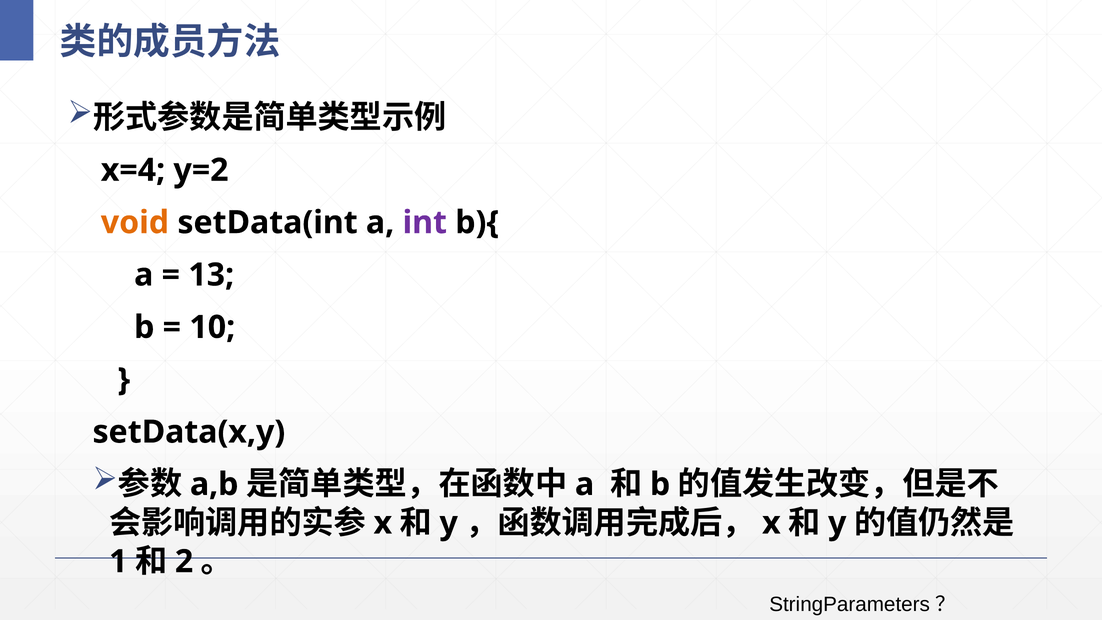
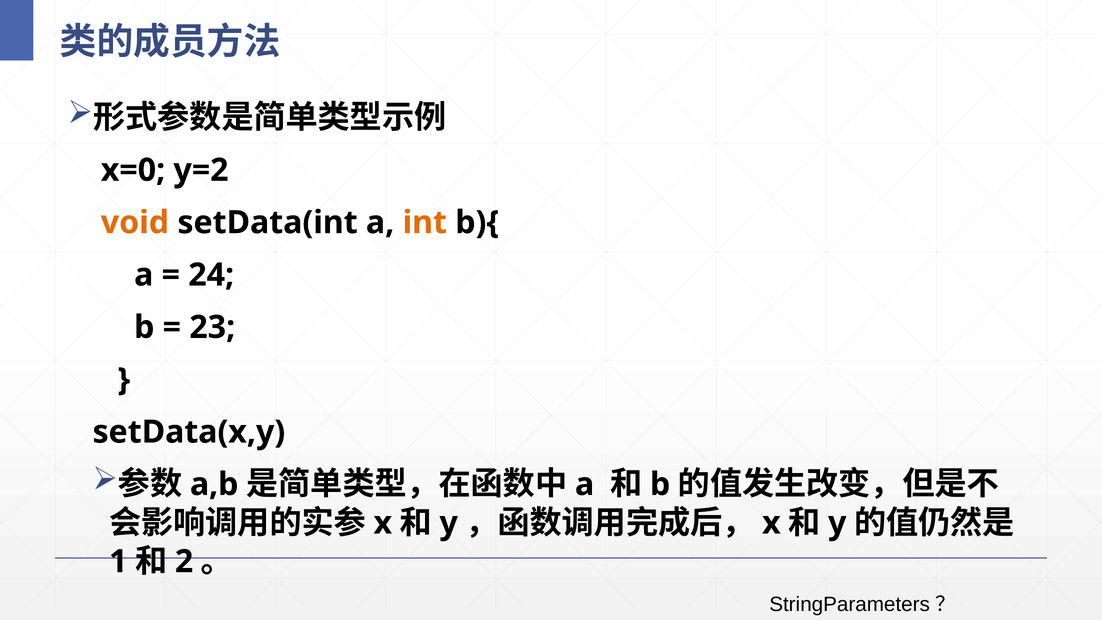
x=4: x=4 -> x=0 (133, 170)
int colour: purple -> orange (425, 223)
13: 13 -> 24 (211, 275)
10: 10 -> 23 (212, 327)
